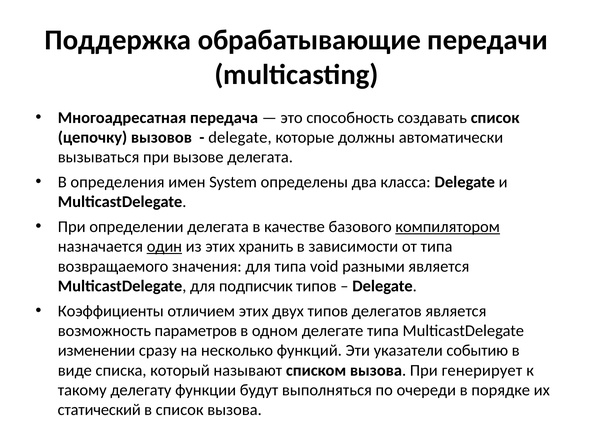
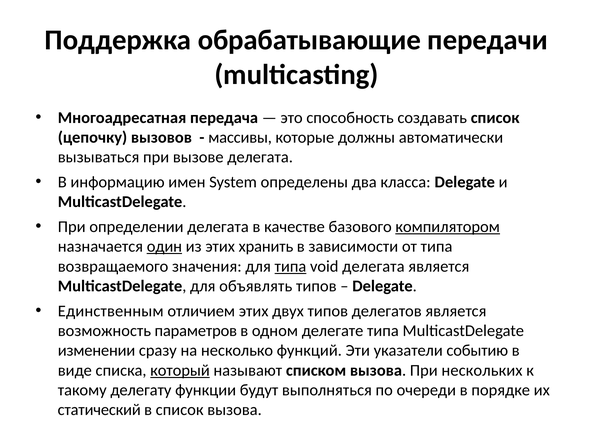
delegate: delegate -> массивы (240, 138)
определения: определения -> информацию (118, 182)
типа underline: none -> present (290, 267)
void разными: разными -> делегата (373, 267)
подписчик: подписчик -> объявлять (256, 287)
Коэффициенты: Коэффициенты -> Единственным (111, 312)
который underline: none -> present (180, 371)
генерирует: генерирует -> нескольких (482, 371)
